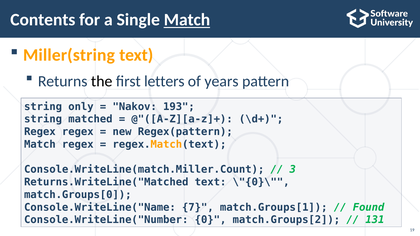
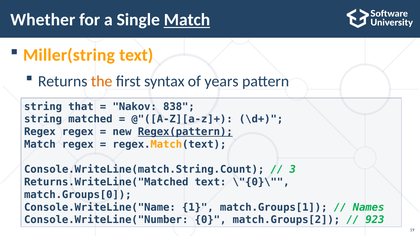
Contents: Contents -> Whether (43, 20)
the colour: black -> orange (102, 81)
letters: letters -> syntax (164, 81)
only: only -> that (81, 107)
193: 193 -> 838 (179, 107)
Regex(pattern underline: none -> present (185, 132)
Console.WriteLine(match.Miller.Count: Console.WriteLine(match.Miller.Count -> Console.WriteLine(match.String.Count (144, 170)
7: 7 -> 1 (198, 207)
Found: Found -> Names (369, 207)
131: 131 -> 923 (375, 220)
